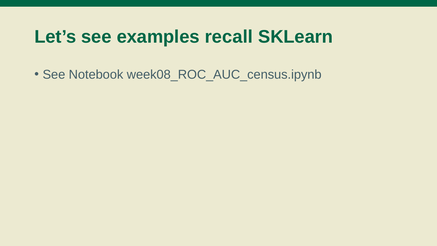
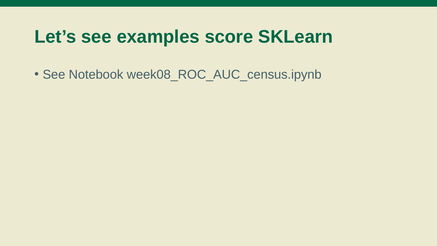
recall: recall -> score (229, 37)
